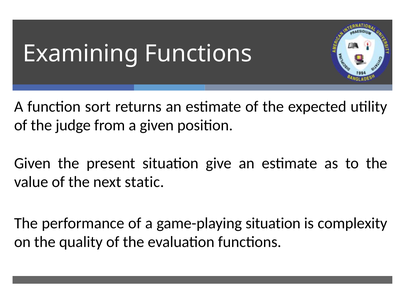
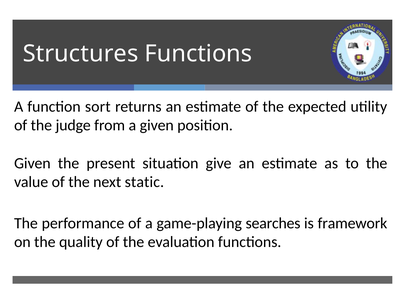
Examining: Examining -> Structures (81, 54)
game-playing situation: situation -> searches (273, 223)
complexity: complexity -> framework (352, 223)
